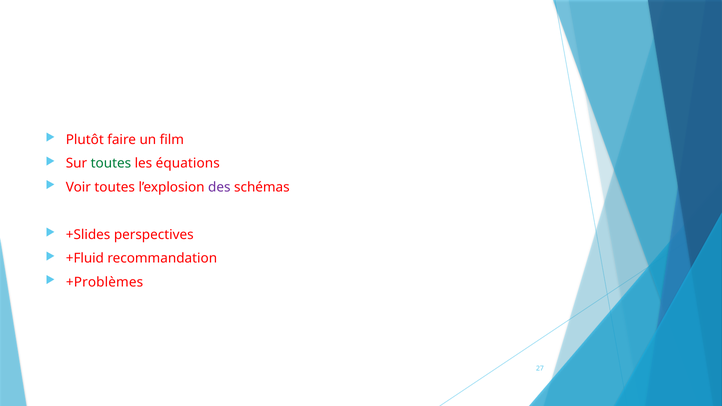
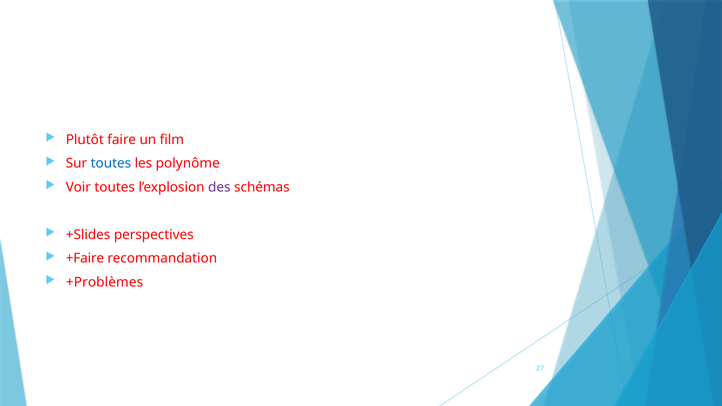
toutes colour: green -> blue (111, 164)
équations: équations -> polynôme (188, 164)
+Fluid: +Fluid -> +Faire (85, 259)
